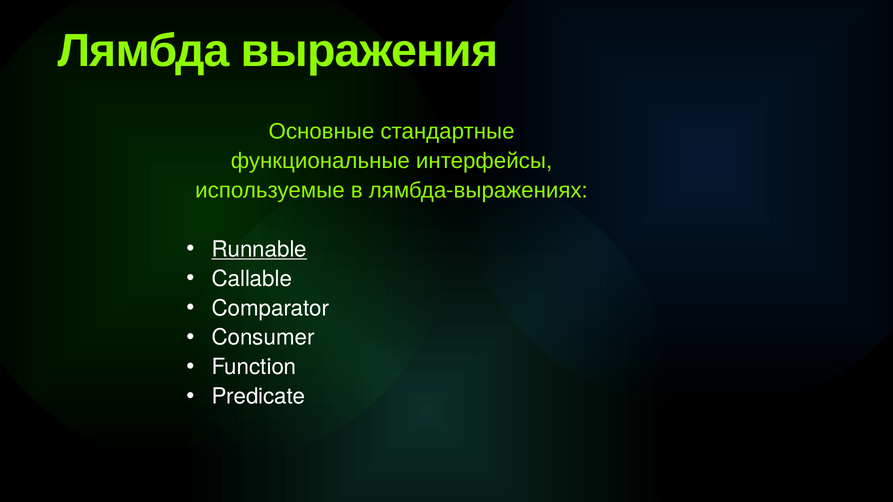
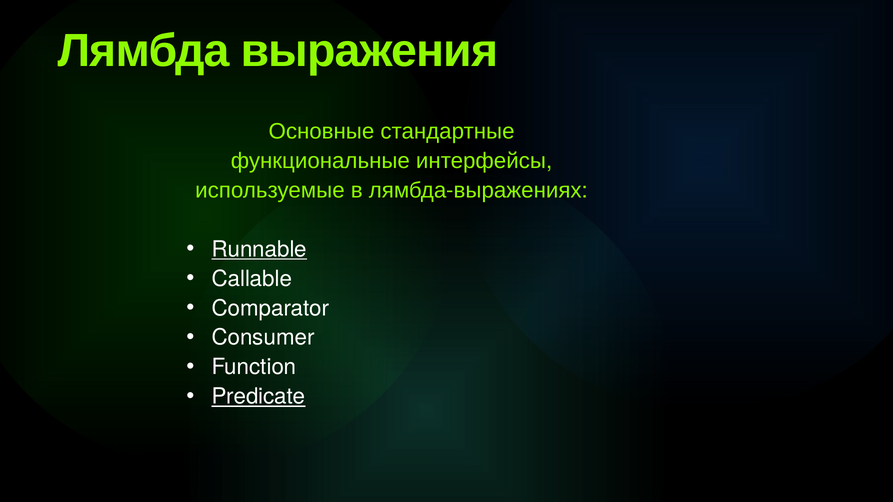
Predicate underline: none -> present (258, 397)
